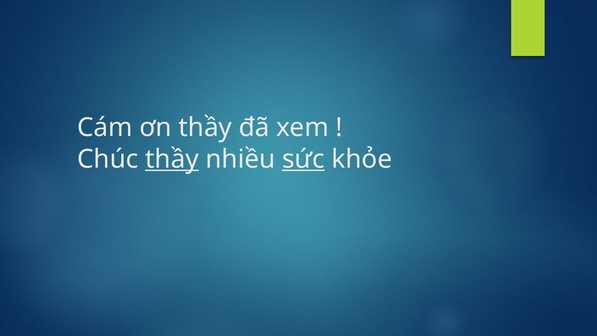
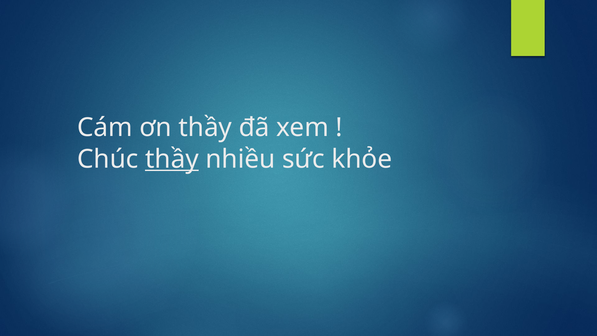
sức underline: present -> none (303, 159)
